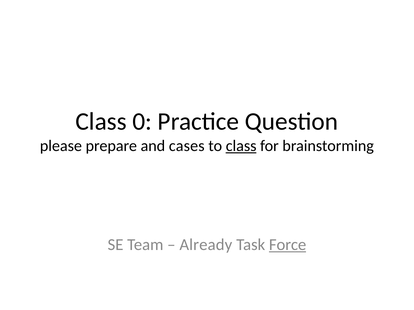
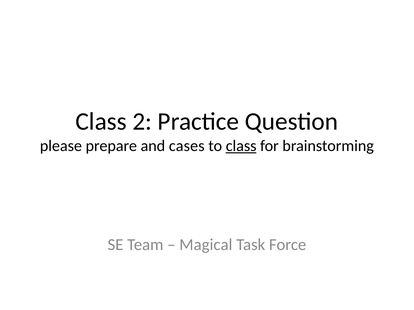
0: 0 -> 2 (142, 122)
Already: Already -> Magical (206, 245)
Force underline: present -> none (288, 245)
